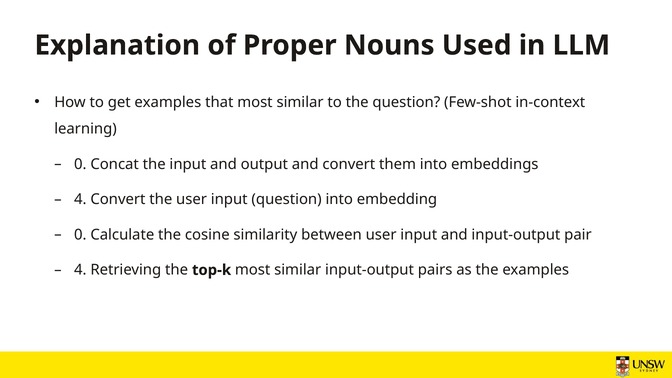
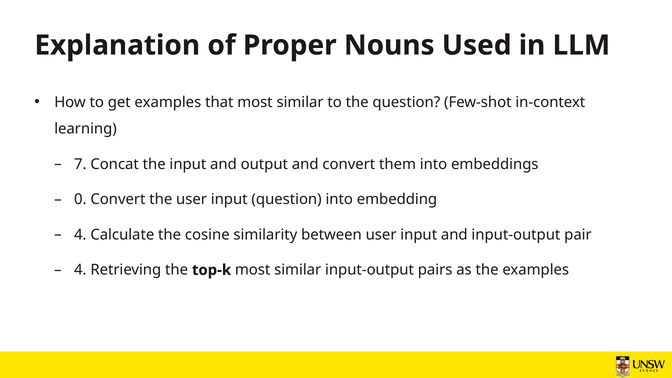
0: 0 -> 7 (80, 164)
4: 4 -> 0 (80, 200)
0: 0 -> 4 (80, 235)
